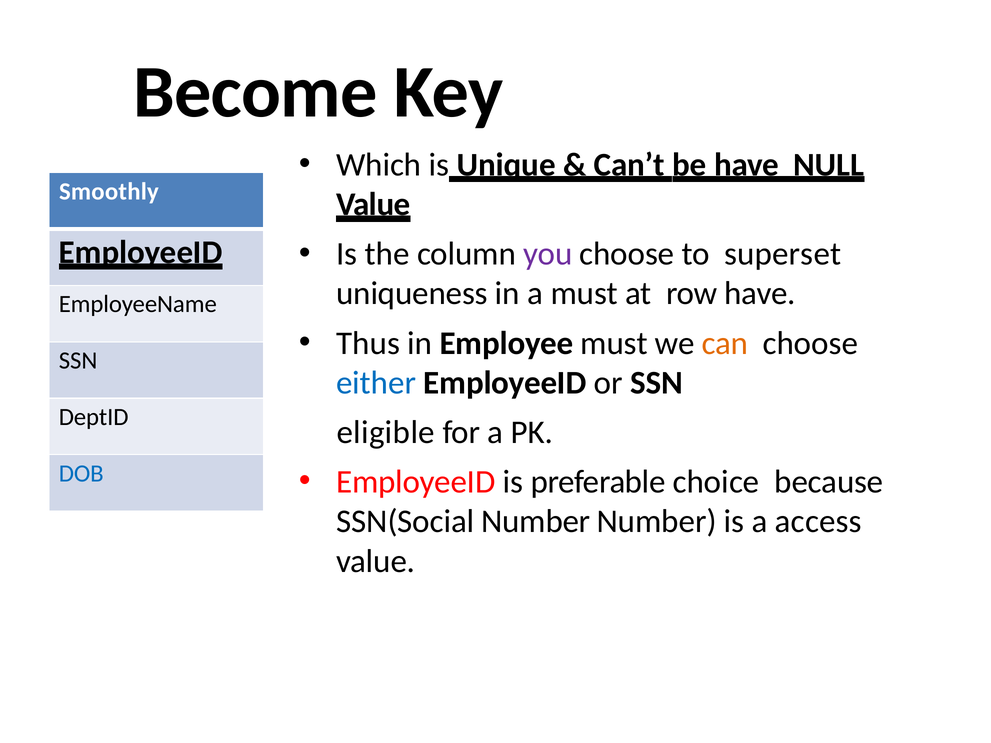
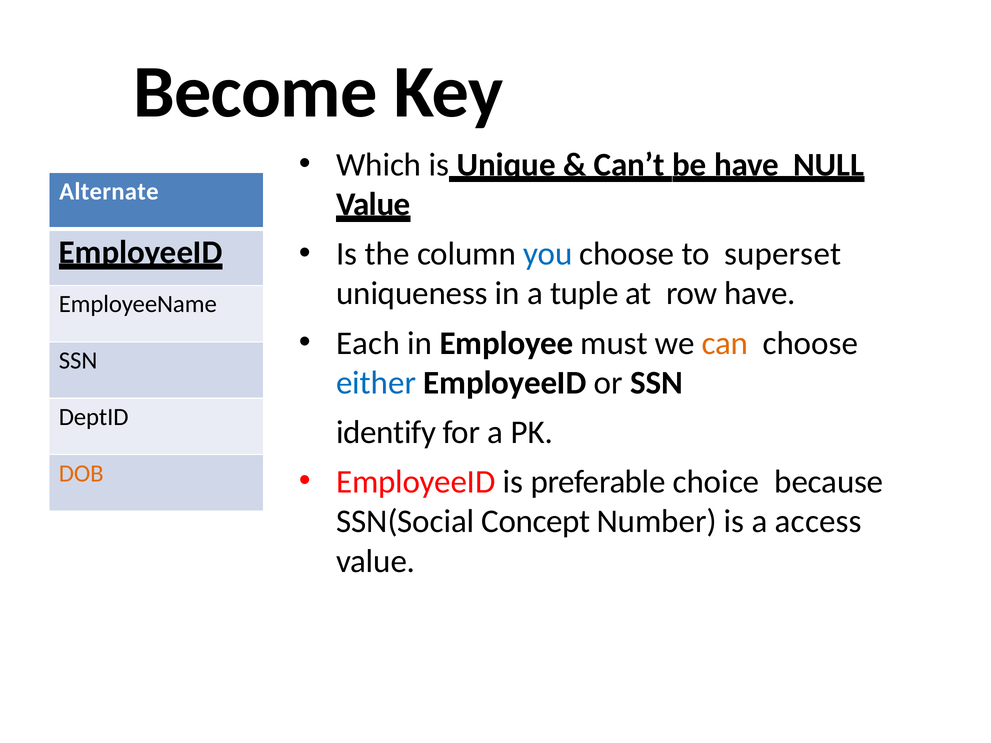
Smoothly: Smoothly -> Alternate (109, 191)
you colour: purple -> blue (548, 254)
a must: must -> tuple (584, 294)
Thus: Thus -> Each (368, 343)
eligible: eligible -> identify (386, 433)
DOB colour: blue -> orange (81, 474)
SSN(Social Number: Number -> Concept (536, 522)
